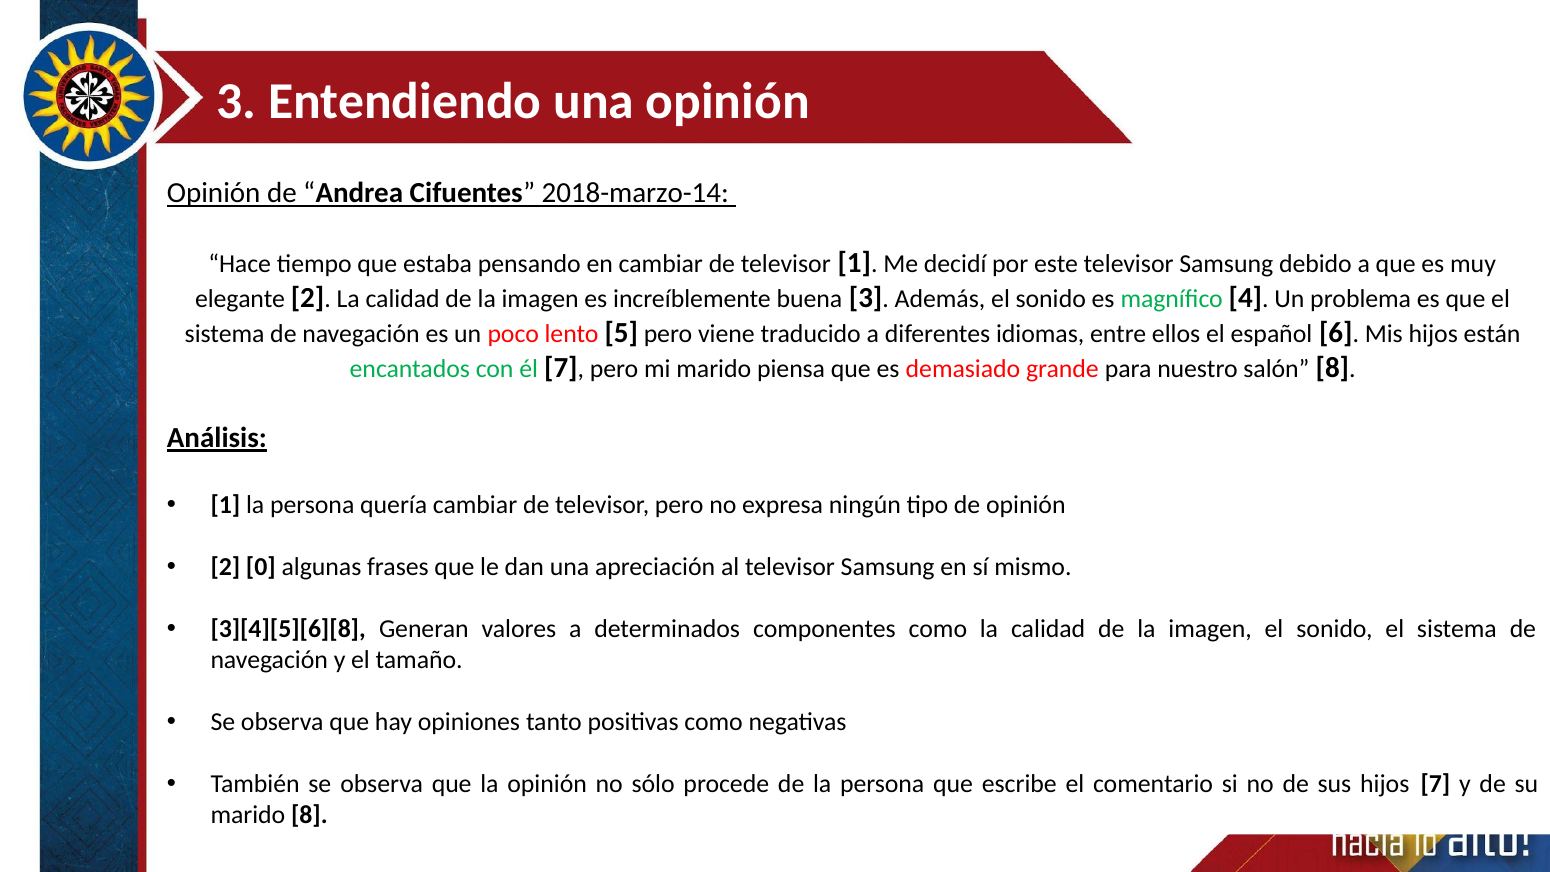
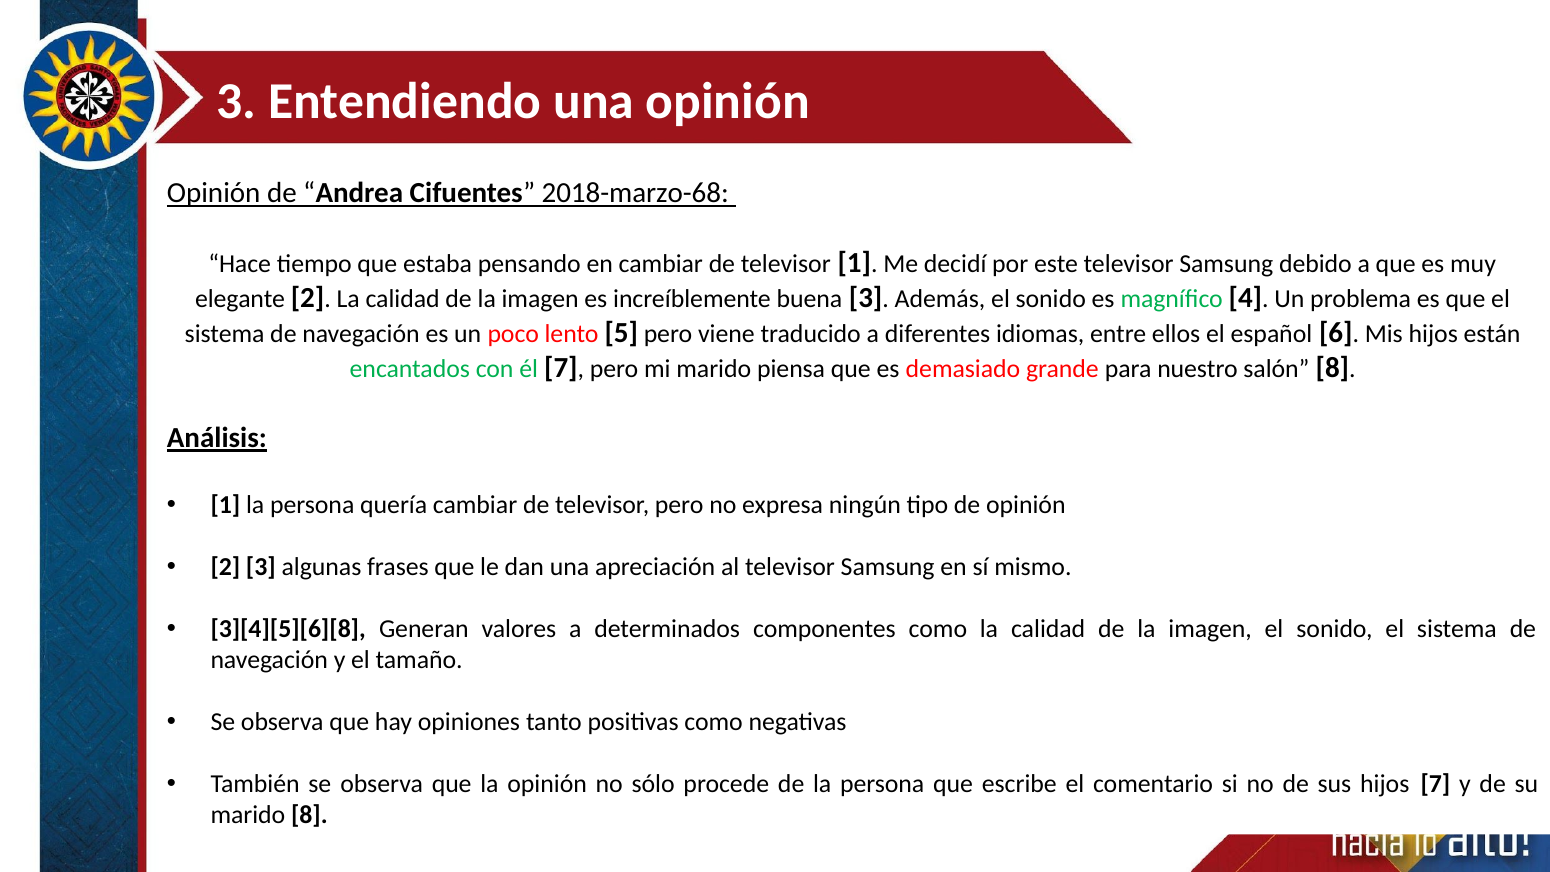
2018-marzo-14: 2018-marzo-14 -> 2018-marzo-68 (635, 193)
2 0: 0 -> 3 (261, 567)
